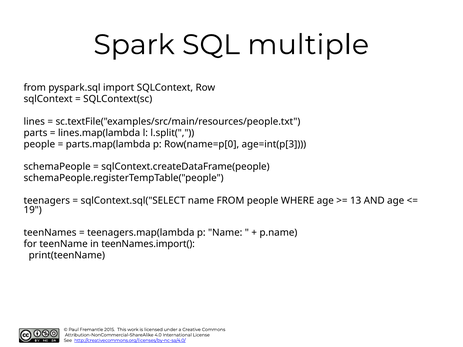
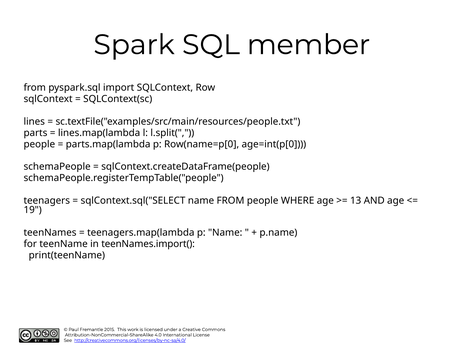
multiple: multiple -> member (308, 45)
age=int(p[3: age=int(p[3 -> age=int(p[0 (274, 144)
